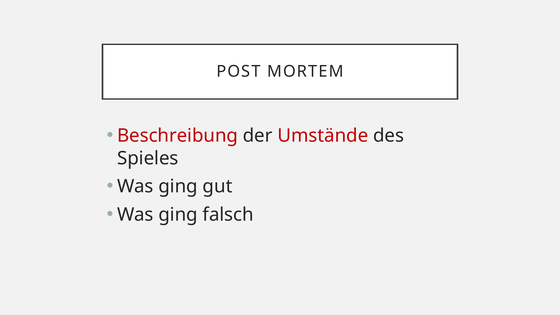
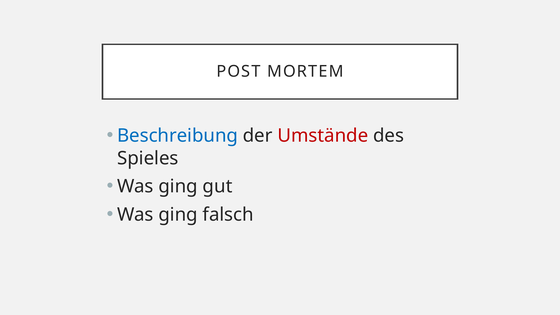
Beschreibung colour: red -> blue (178, 136)
